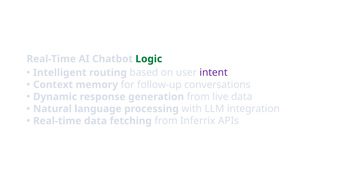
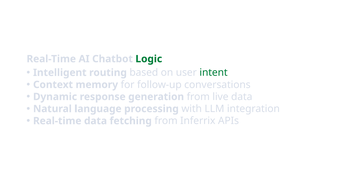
intent colour: purple -> green (214, 73)
